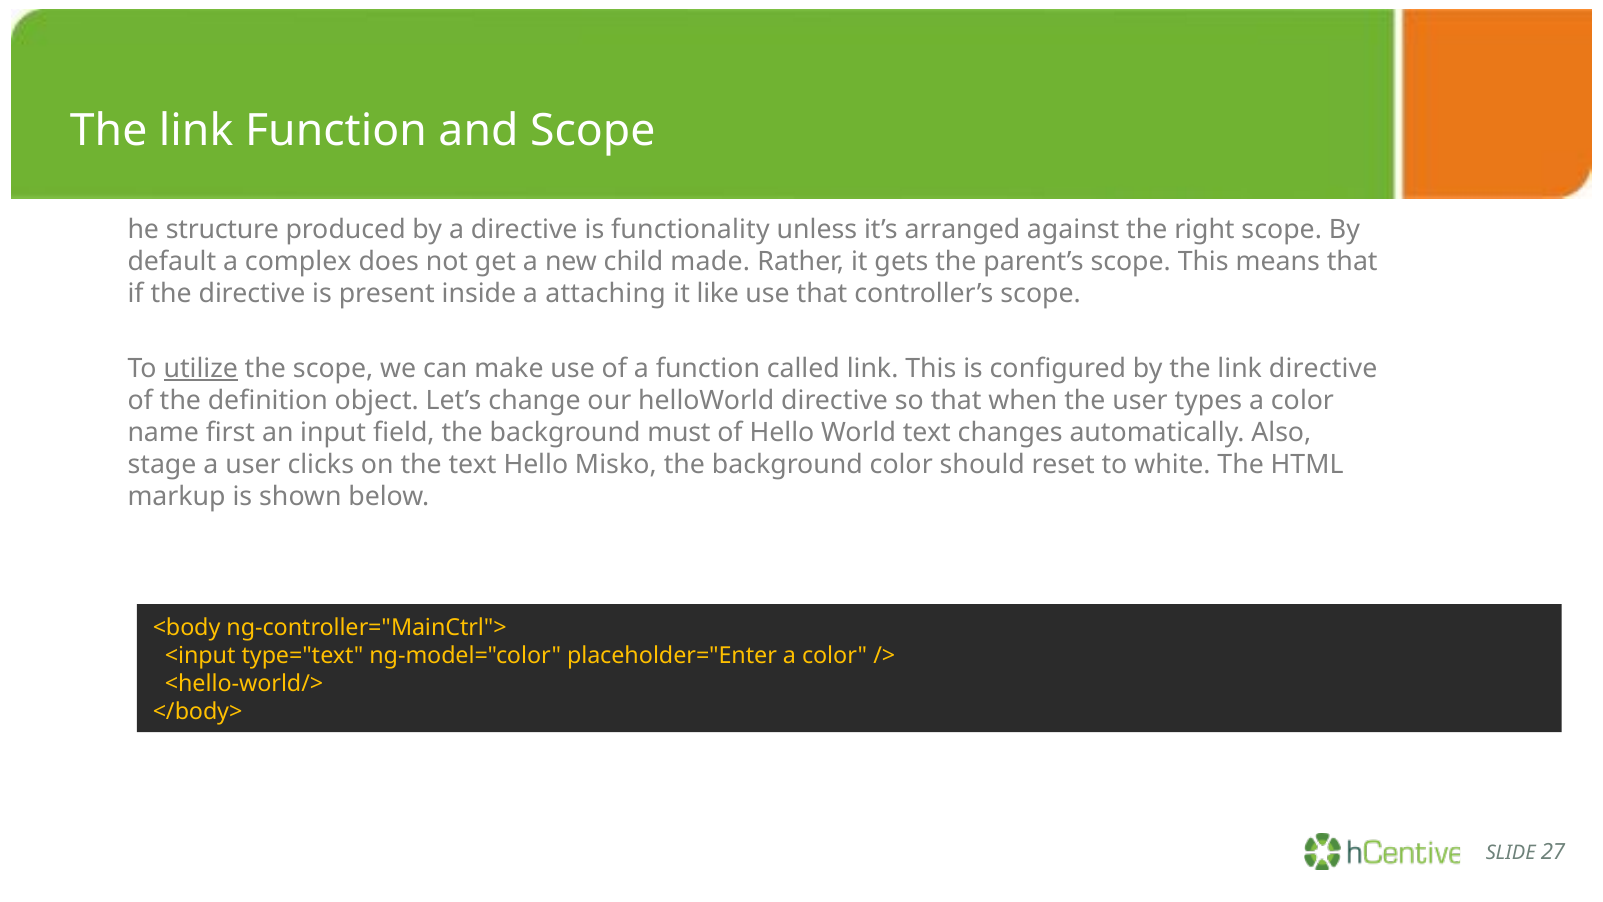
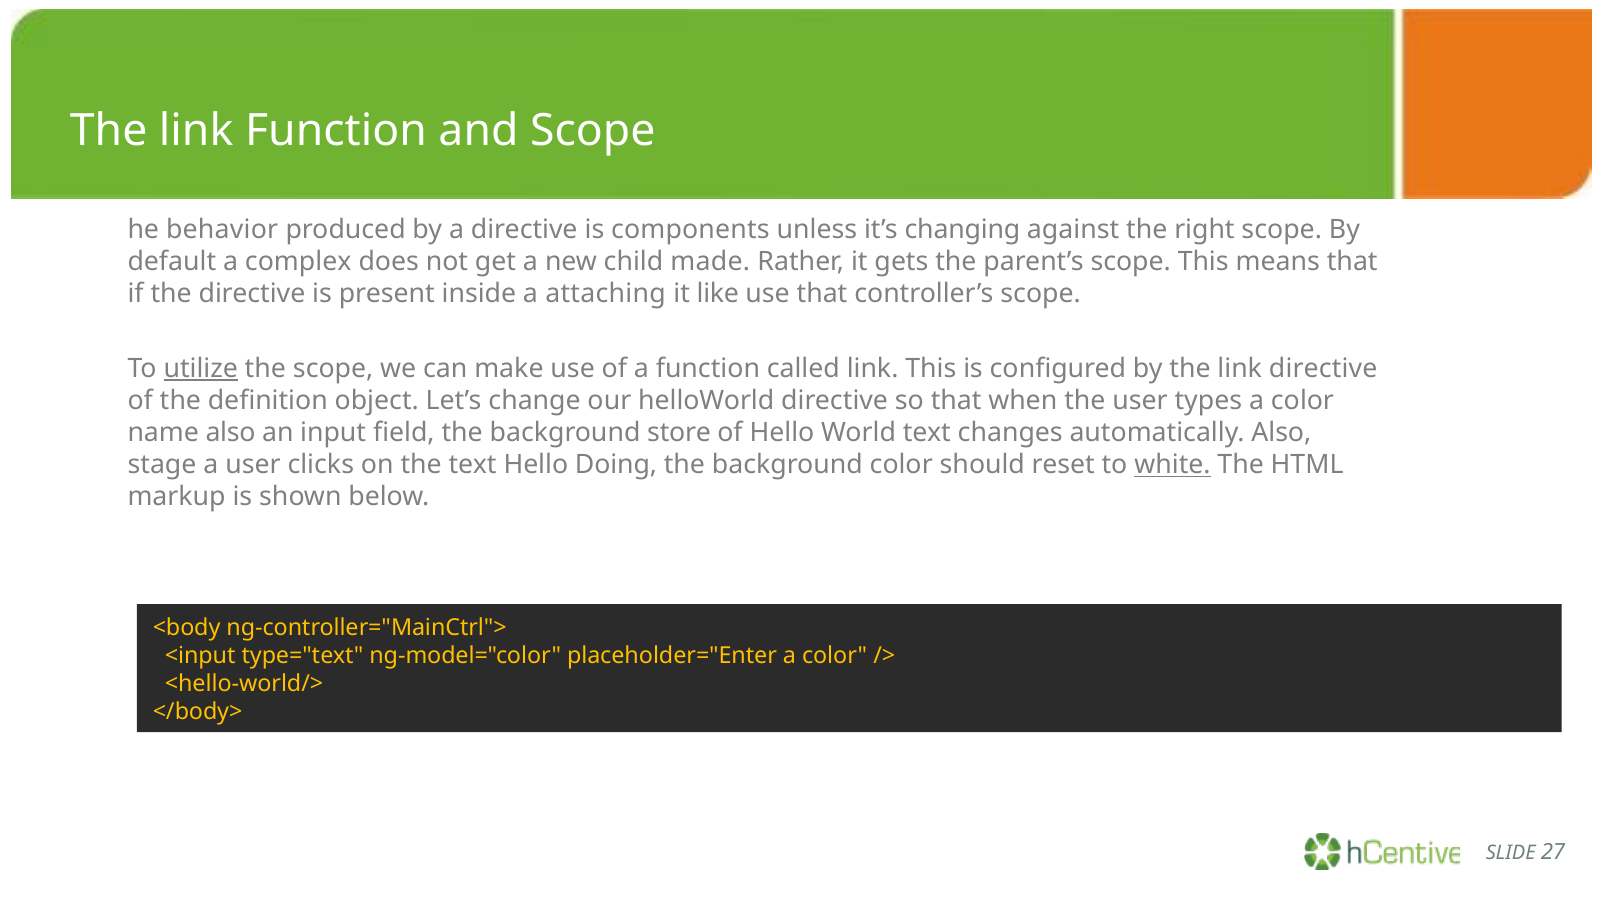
structure: structure -> behavior (222, 230)
functionality: functionality -> components (690, 230)
arranged: arranged -> changing (962, 230)
name first: first -> also (231, 433)
must: must -> store (679, 433)
Misko: Misko -> Doing (616, 465)
white underline: none -> present (1173, 465)
